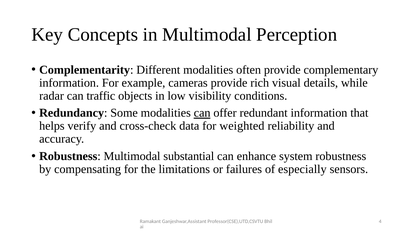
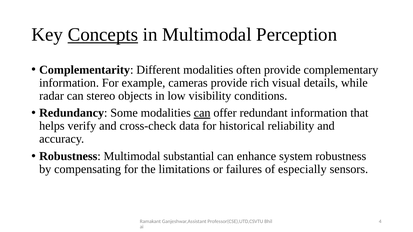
Concepts underline: none -> present (103, 35)
traffic: traffic -> stereo (101, 96)
weighted: weighted -> historical (242, 126)
